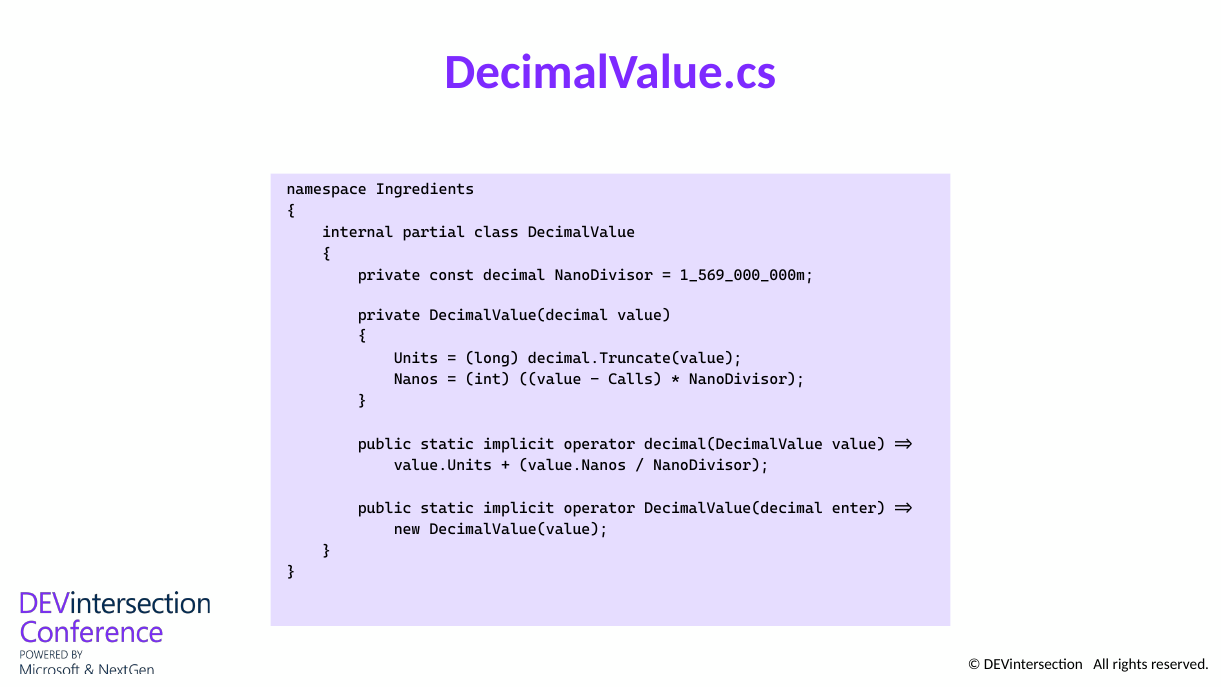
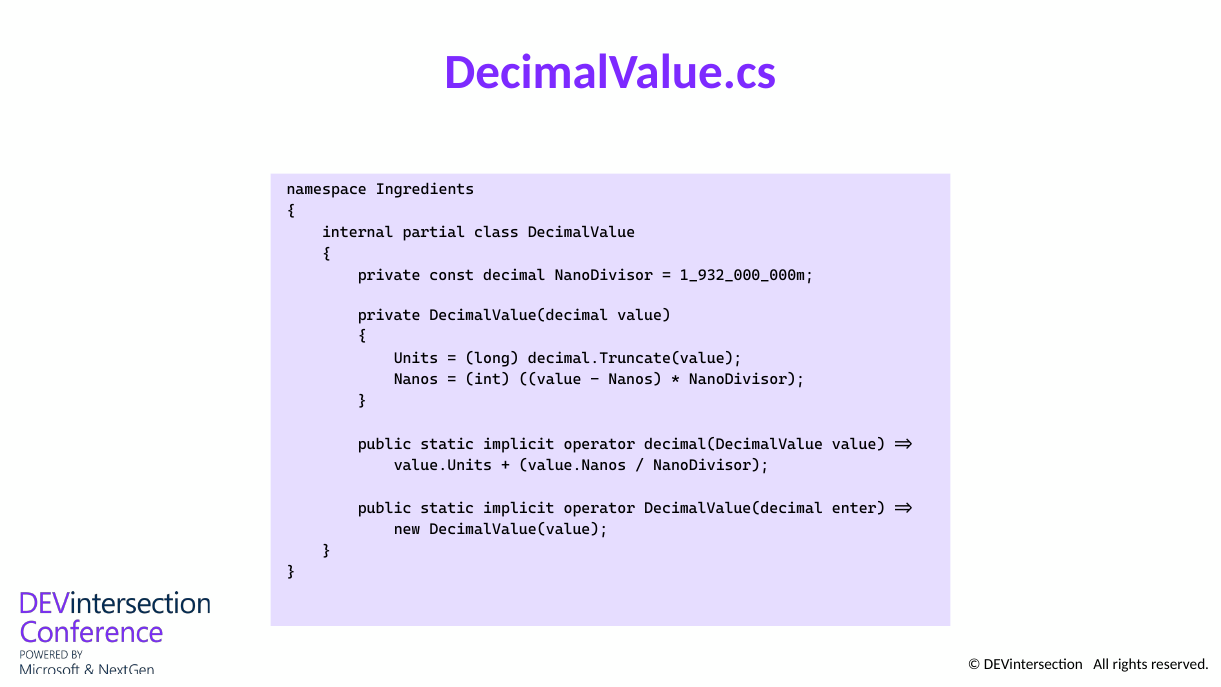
1_569_000_000m: 1_569_000_000m -> 1_932_000_000m (747, 276)
Calls: Calls -> Nanos (635, 380)
